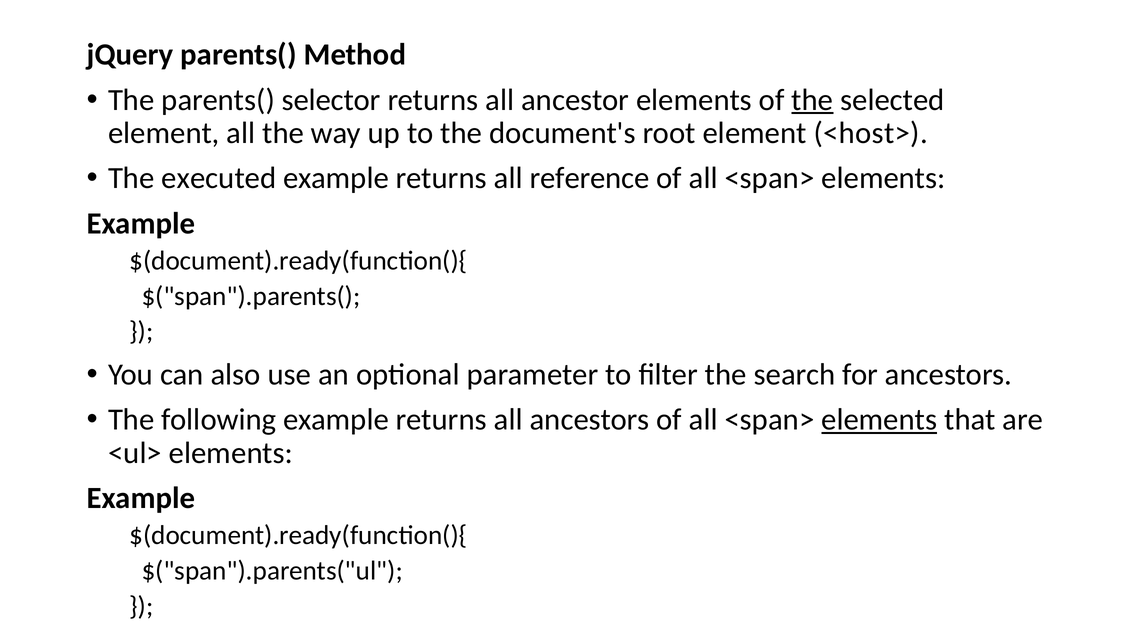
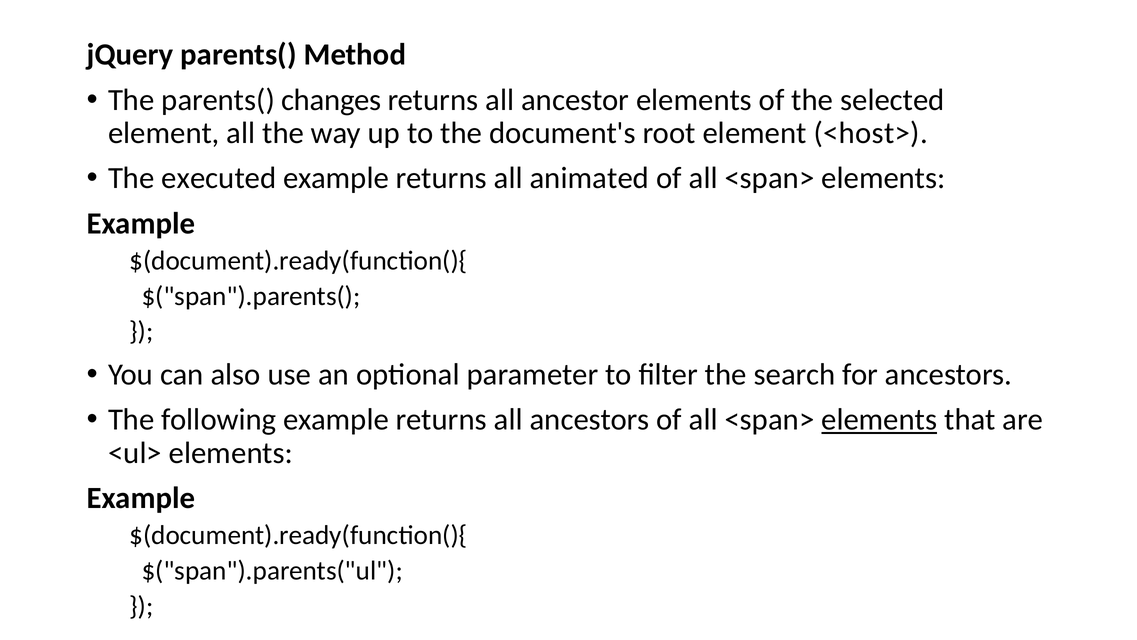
selector: selector -> changes (331, 100)
the underline: present -> none (812, 100)
reference: reference -> animated (589, 178)
